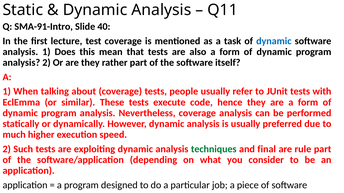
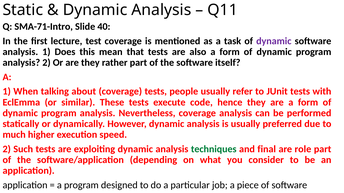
SMA-91-Intro: SMA-91-Intro -> SMA-71-Intro (44, 27)
dynamic colour: blue -> purple (274, 41)
rule: rule -> role (303, 149)
